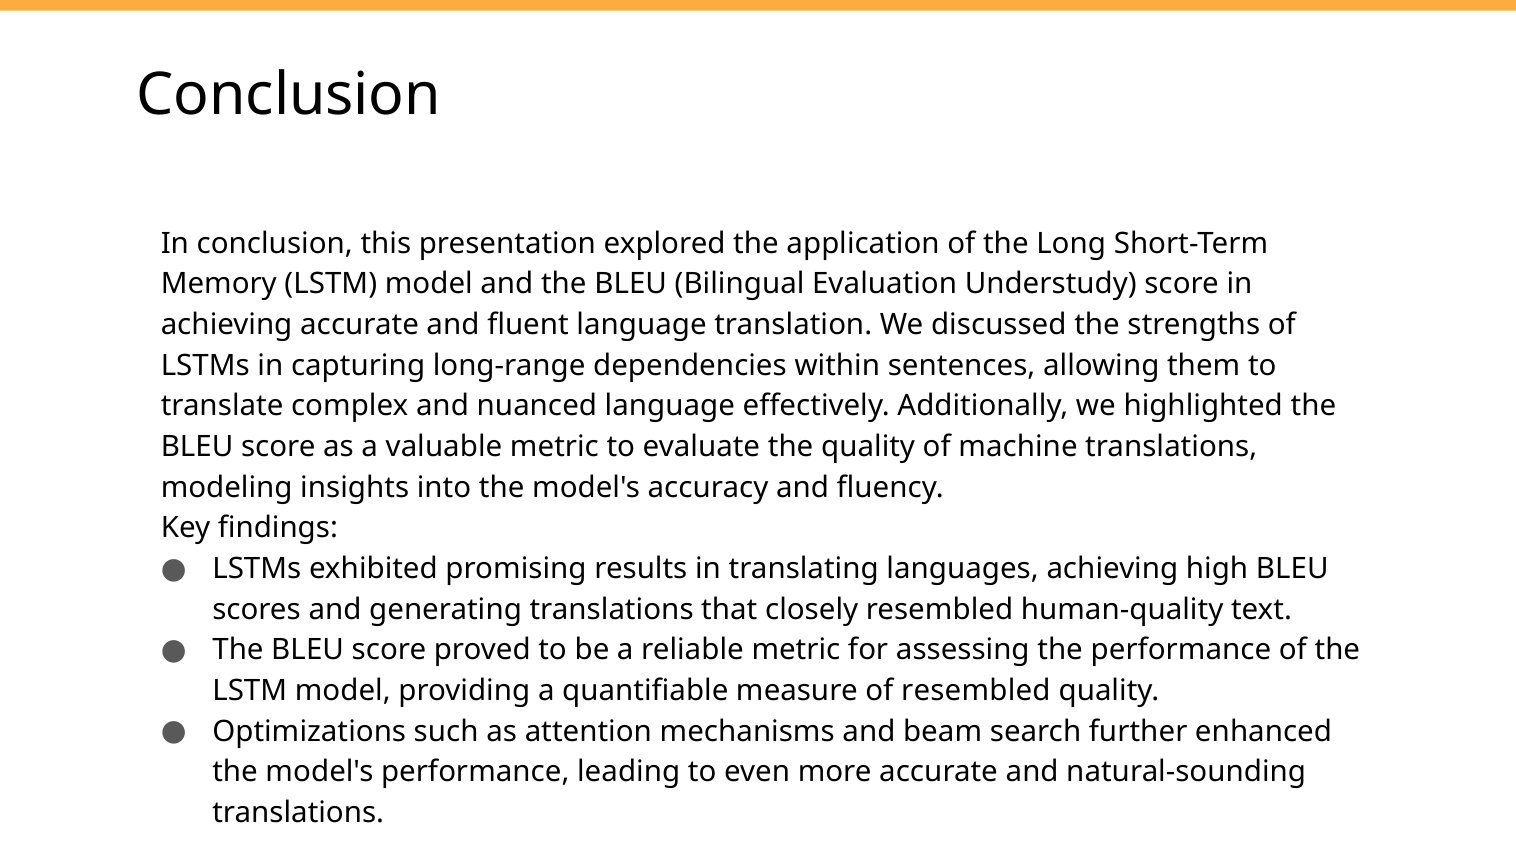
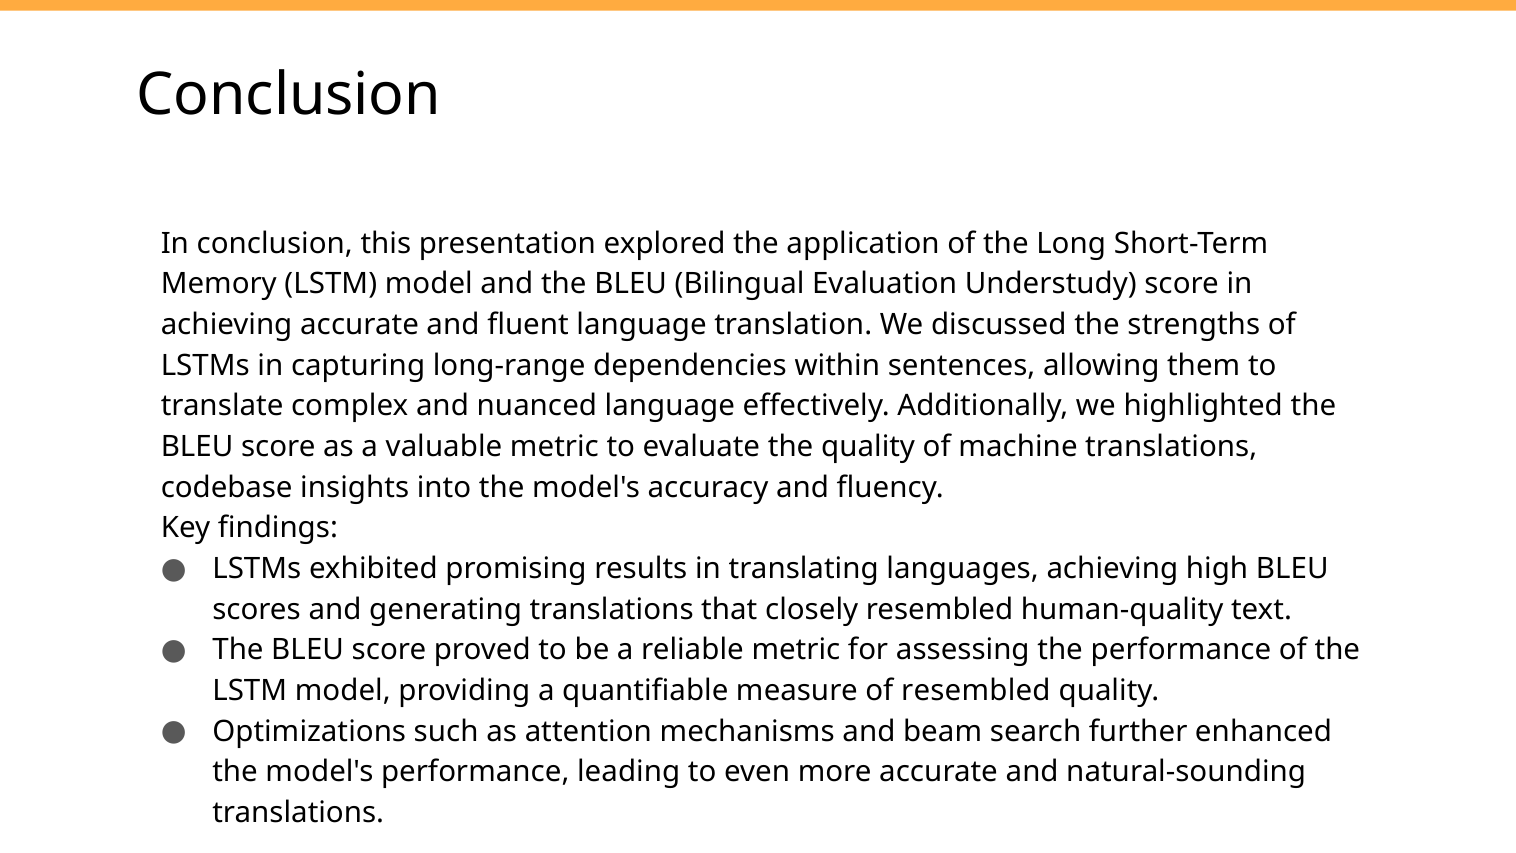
modeling: modeling -> codebase (227, 487)
